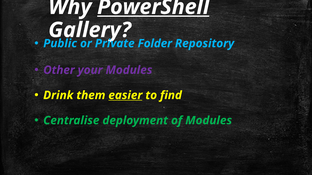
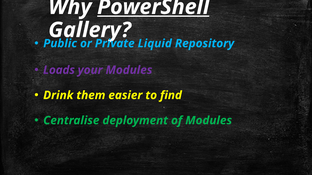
Folder: Folder -> Liquid (155, 44)
Other: Other -> Loads (59, 70)
easier underline: present -> none (125, 96)
